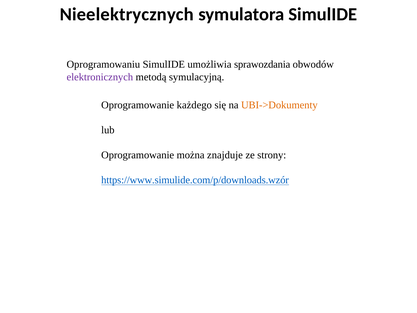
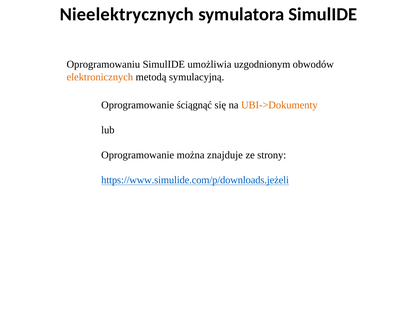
sprawozdania: sprawozdania -> uzgodnionym (262, 64)
elektronicznych colour: purple -> orange (100, 77)
każdego: każdego -> ściągnąć (194, 105)
https://www.simulide.com/p/downloads.wzór: https://www.simulide.com/p/downloads.wzór -> https://www.simulide.com/p/downloads.jeżeli (195, 180)
